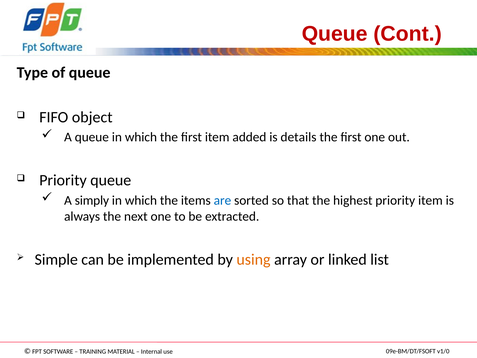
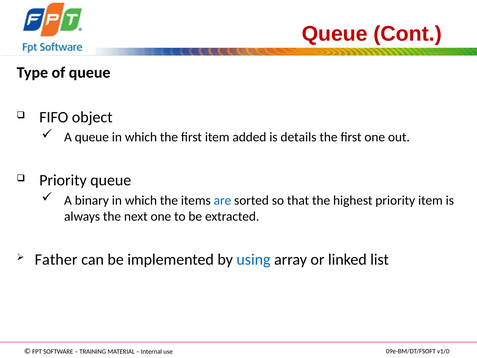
simply: simply -> binary (92, 200)
Simple: Simple -> Father (56, 259)
using colour: orange -> blue (253, 259)
